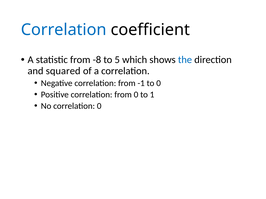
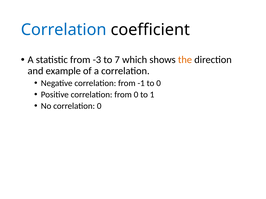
-8: -8 -> -3 (97, 60)
5: 5 -> 7 (117, 60)
the colour: blue -> orange (185, 60)
squared: squared -> example (63, 71)
